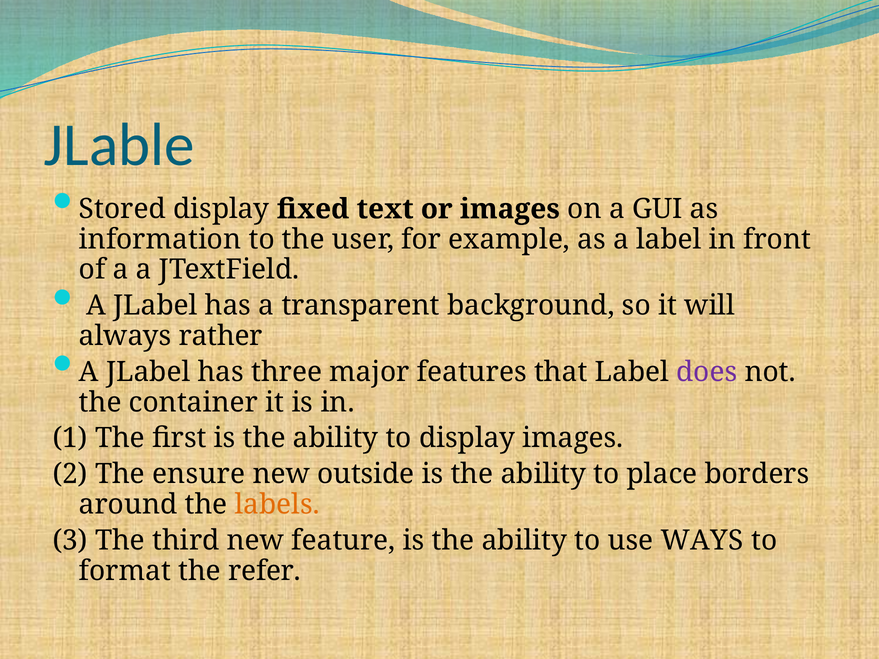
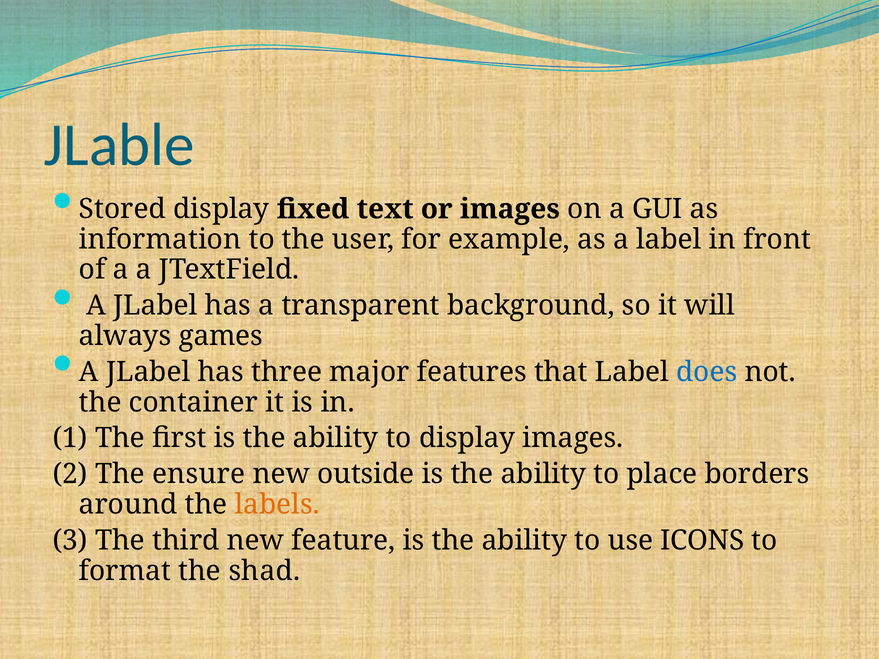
rather: rather -> games (221, 336)
does colour: purple -> blue (707, 372)
WAYS: WAYS -> ICONS (702, 541)
refer: refer -> shad (264, 571)
